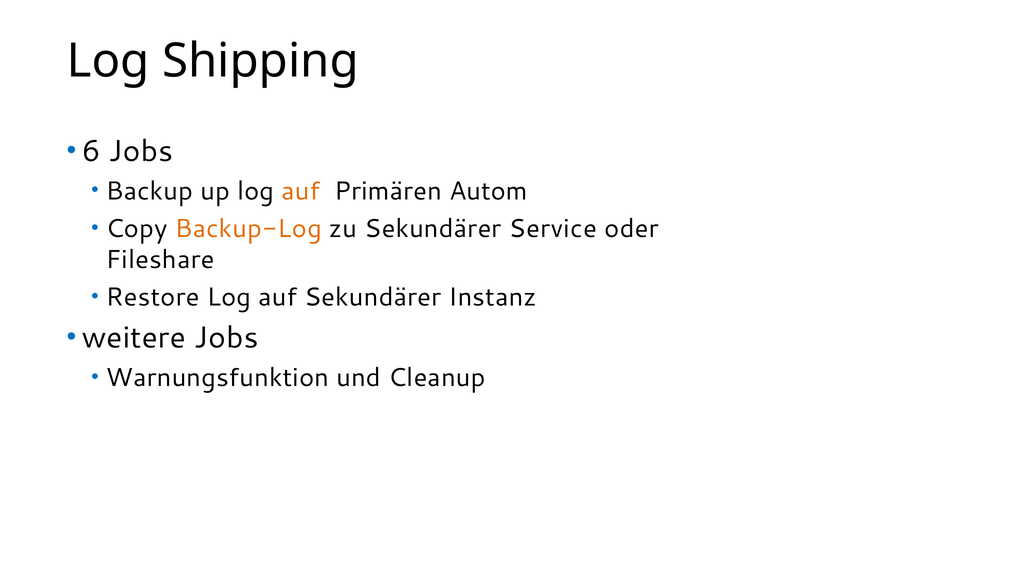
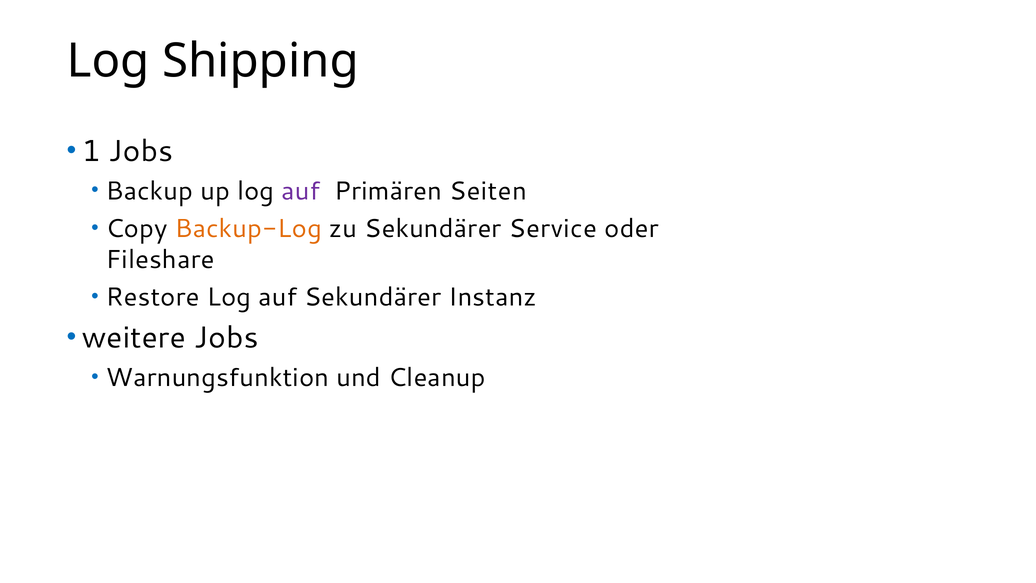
6: 6 -> 1 (91, 151)
auf colour: orange -> purple (301, 191)
Autom: Autom -> Seiten (488, 191)
